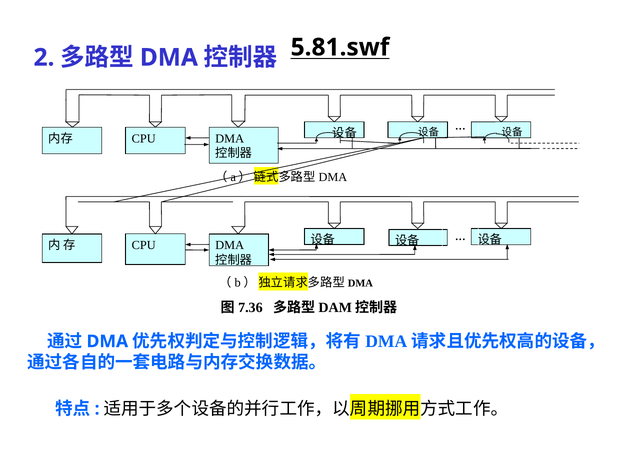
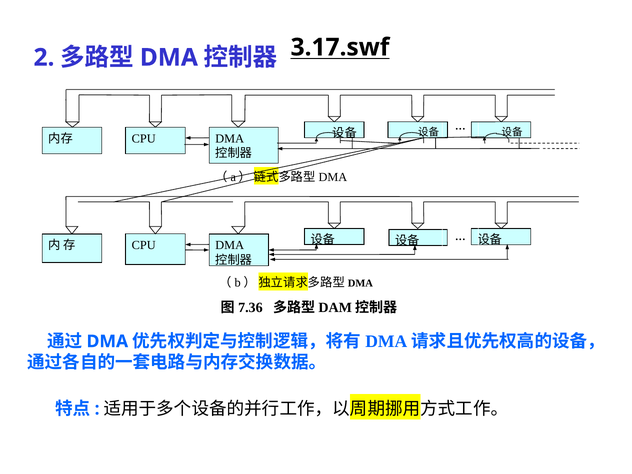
5.81.swf: 5.81.swf -> 3.17.swf (340, 47)
